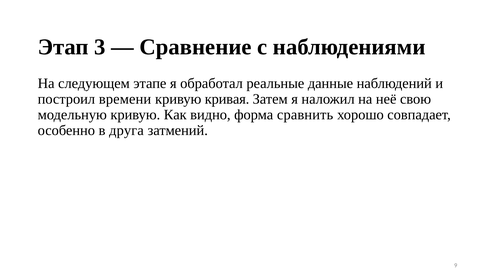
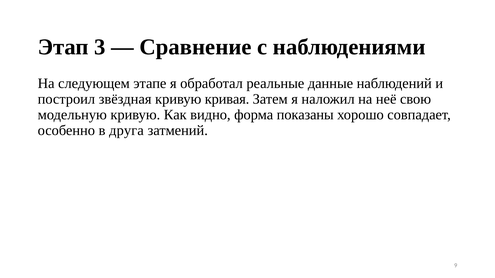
времени: времени -> звёздная (125, 99)
сравнить: сравнить -> показаны (305, 115)
